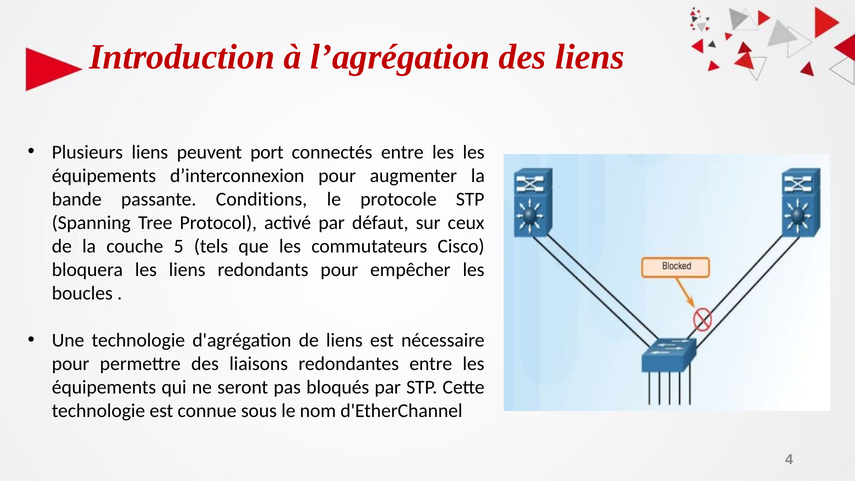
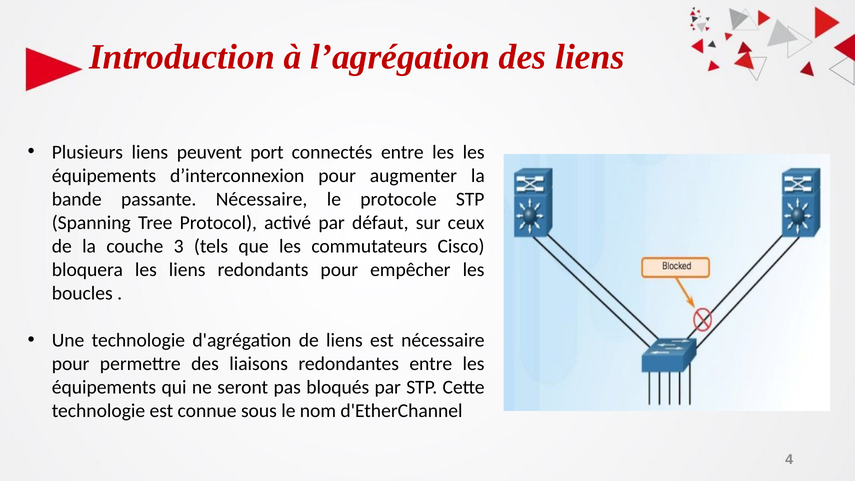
passante Conditions: Conditions -> Nécessaire (262, 199)
5: 5 -> 3 (179, 246)
